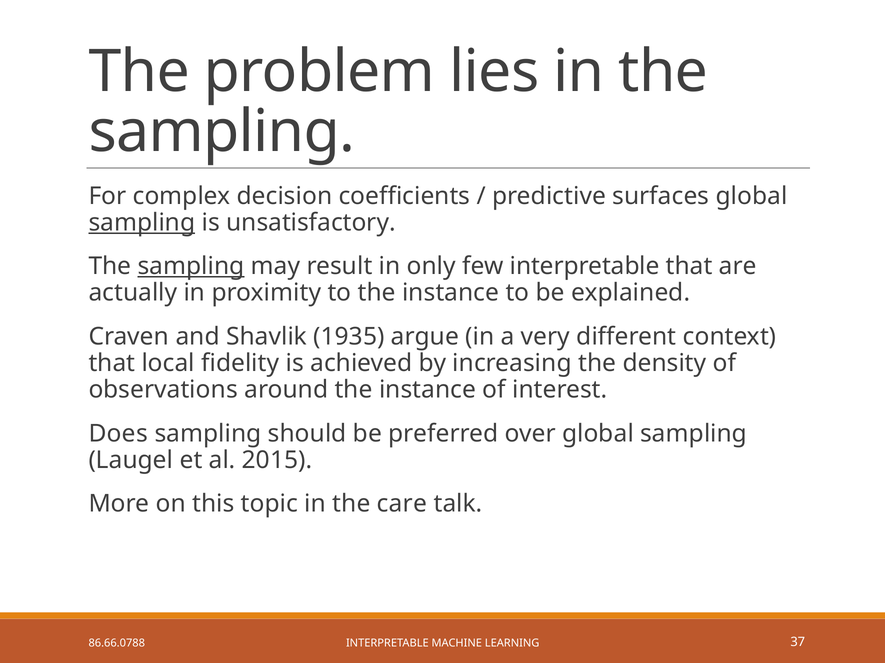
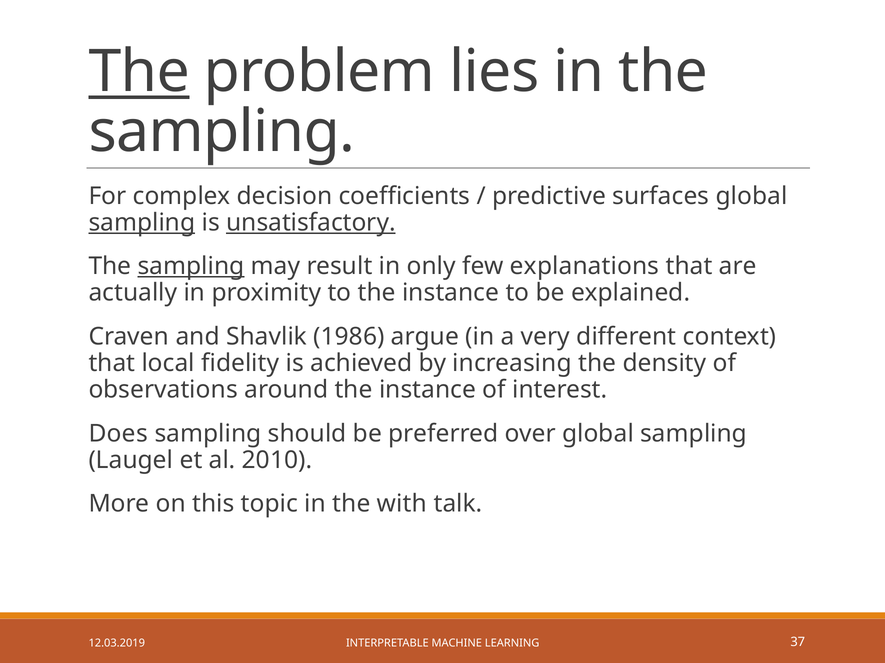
The underline: none -> present (139, 72)
unsatisfactory underline: none -> present (311, 223)
few interpretable: interpretable -> explanations (585, 267)
1935: 1935 -> 1986 (349, 337)
2015: 2015 -> 2010 (277, 461)
care: care -> with (402, 504)
86.66.0788: 86.66.0788 -> 12.03.2019 (117, 644)
